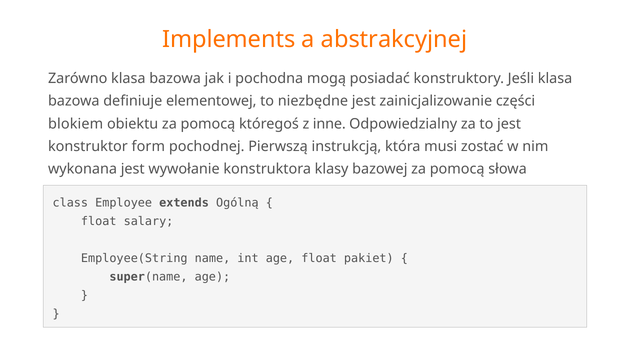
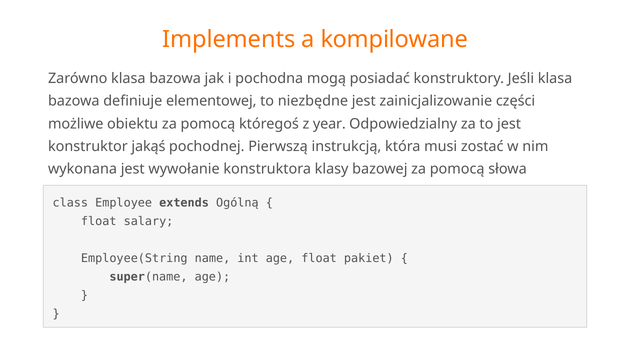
abstrakcyjnej: abstrakcyjnej -> kompilowane (394, 39)
blokiem: blokiem -> możliwe (76, 124)
inne: inne -> year (329, 124)
form: form -> jakąś (148, 146)
